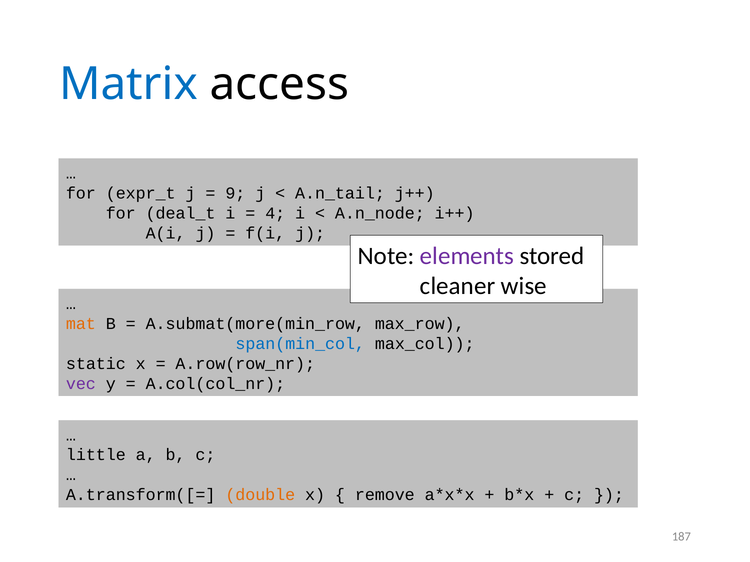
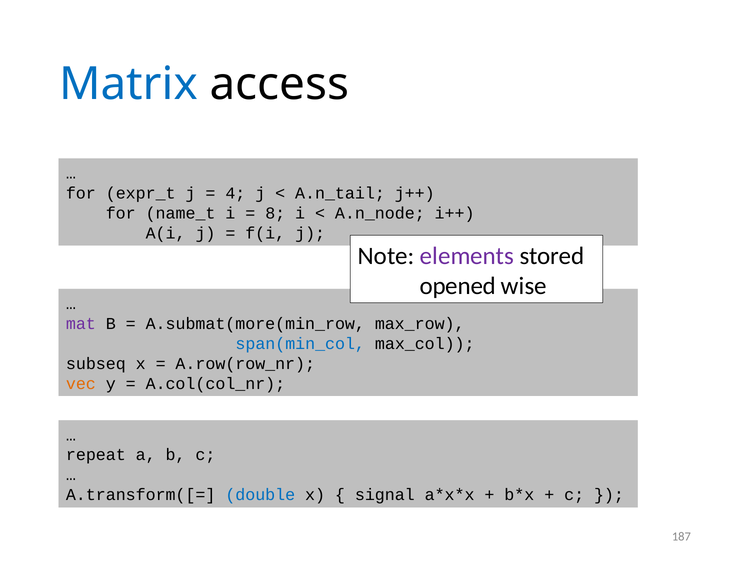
9: 9 -> 4 (235, 193)
deal_t: deal_t -> name_t (181, 213)
4: 4 -> 8 (275, 213)
cleaner: cleaner -> opened (458, 286)
mat colour: orange -> purple (81, 324)
static: static -> subseq (96, 364)
vec colour: purple -> orange (81, 384)
little: little -> repeat (96, 455)
double colour: orange -> blue (260, 495)
remove: remove -> signal (385, 495)
